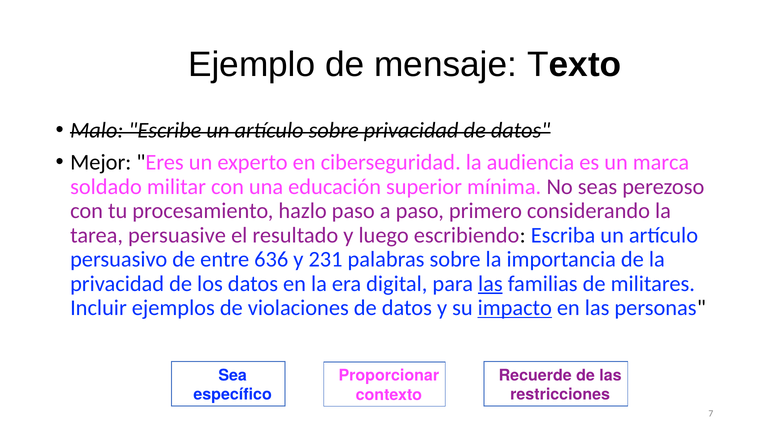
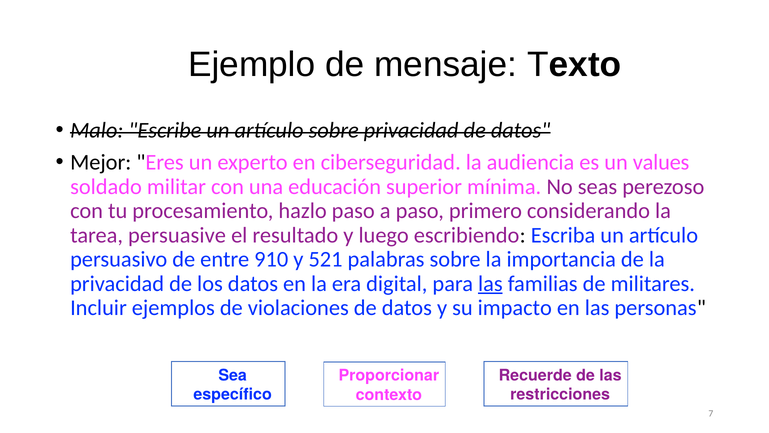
marca: marca -> values (661, 162)
636: 636 -> 910 (271, 259)
231: 231 -> 521 (326, 259)
impacto underline: present -> none (515, 308)
